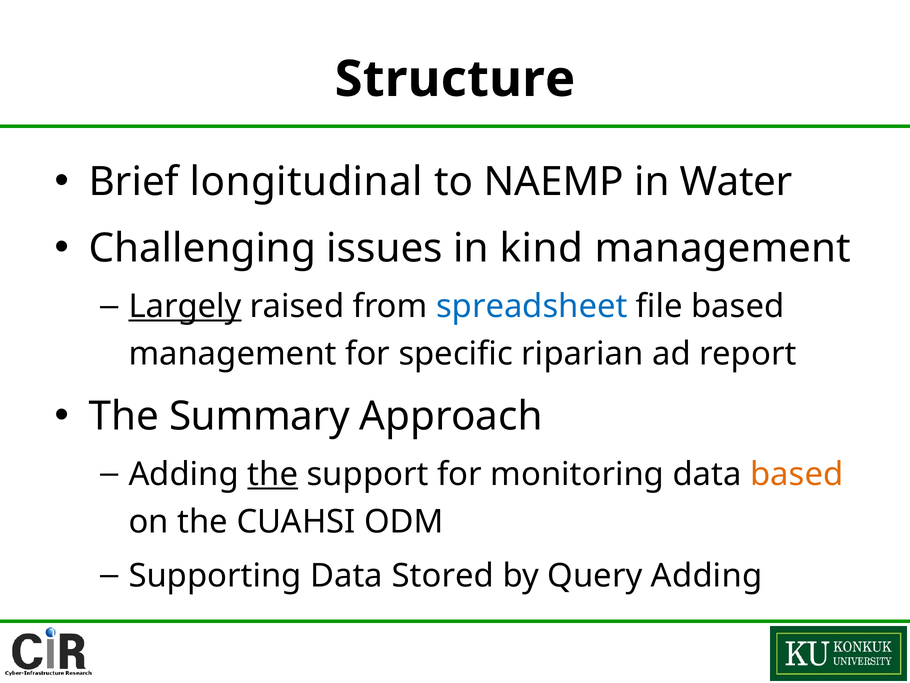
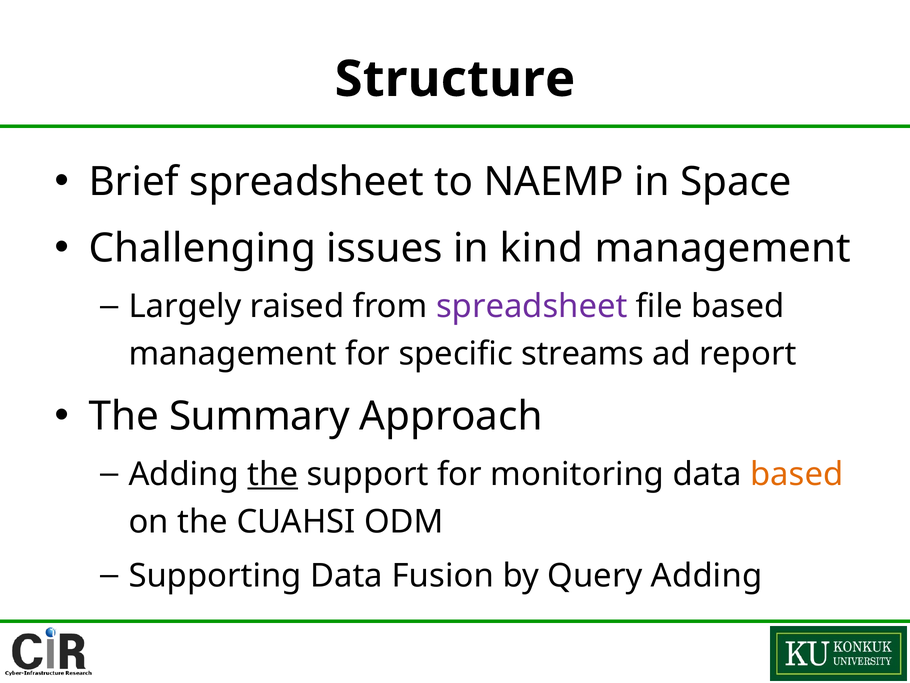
Brief longitudinal: longitudinal -> spreadsheet (307, 182)
Water: Water -> Space (736, 182)
Largely underline: present -> none (185, 306)
spreadsheet colour: blue -> purple (532, 306)
riparian: riparian -> streams (583, 354)
Stored: Stored -> Fusion (443, 575)
